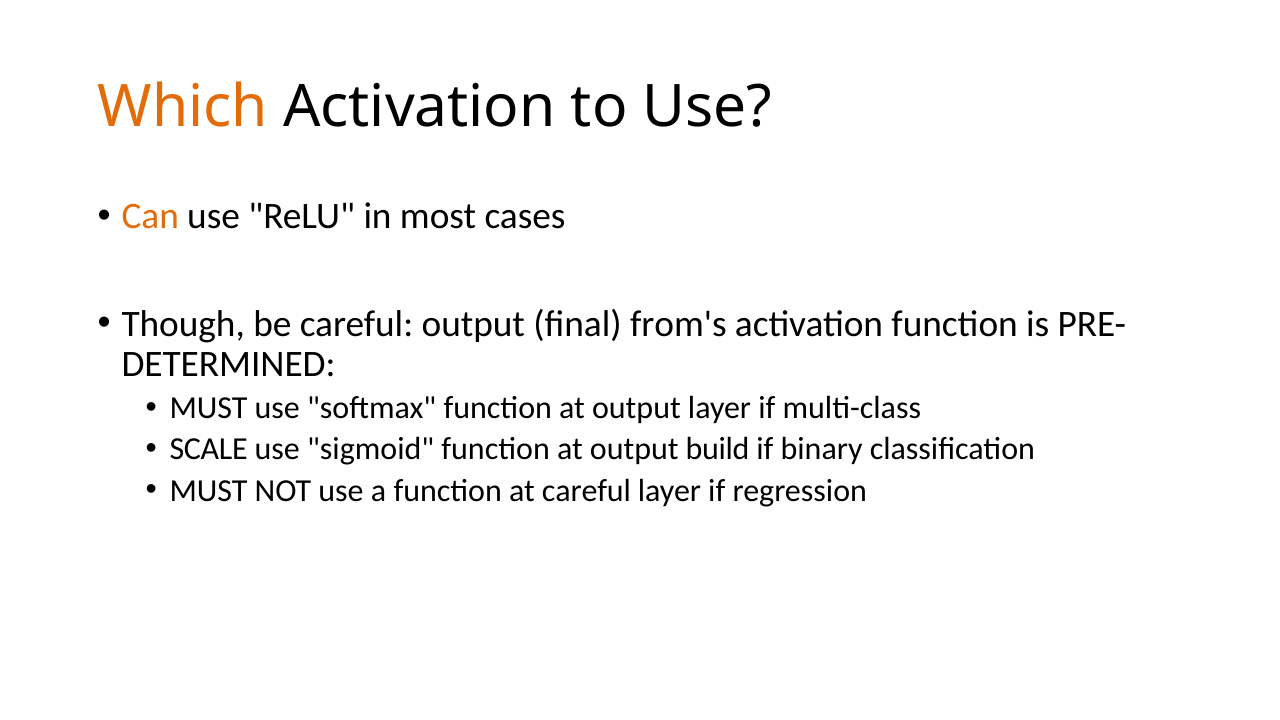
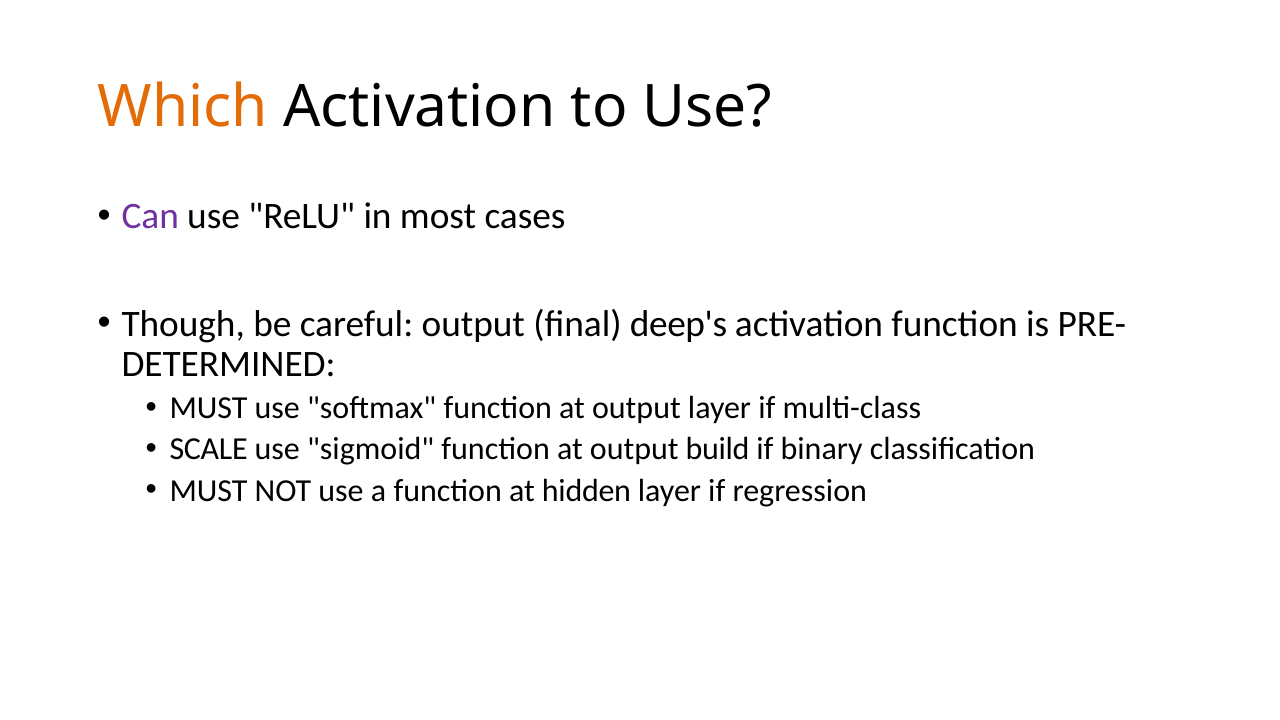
Can colour: orange -> purple (150, 216)
from's: from's -> deep's (679, 324)
at careful: careful -> hidden (586, 491)
